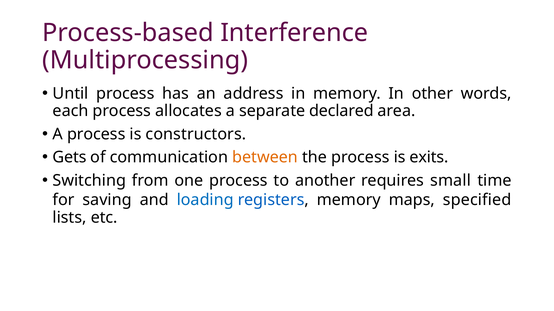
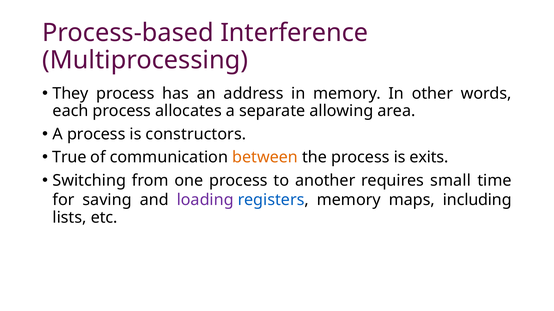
Until: Until -> They (71, 94)
declared: declared -> allowing (341, 111)
Gets: Gets -> True (69, 158)
loading colour: blue -> purple (205, 200)
specified: specified -> including (477, 200)
